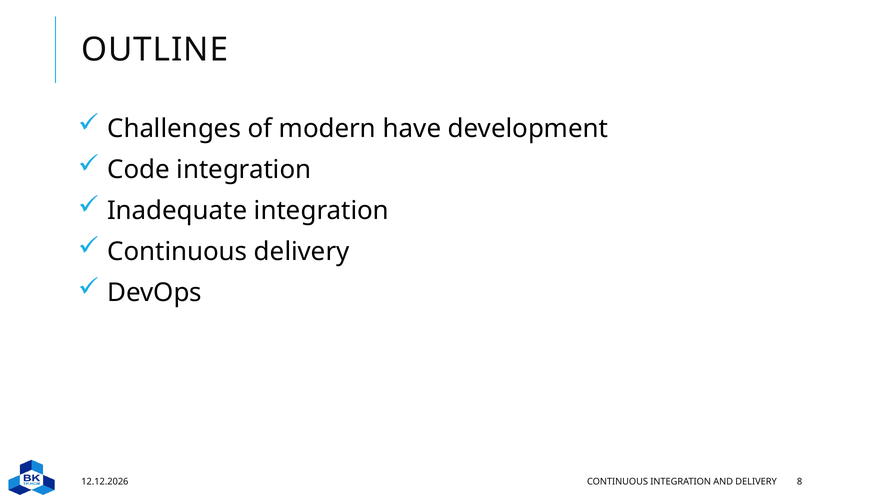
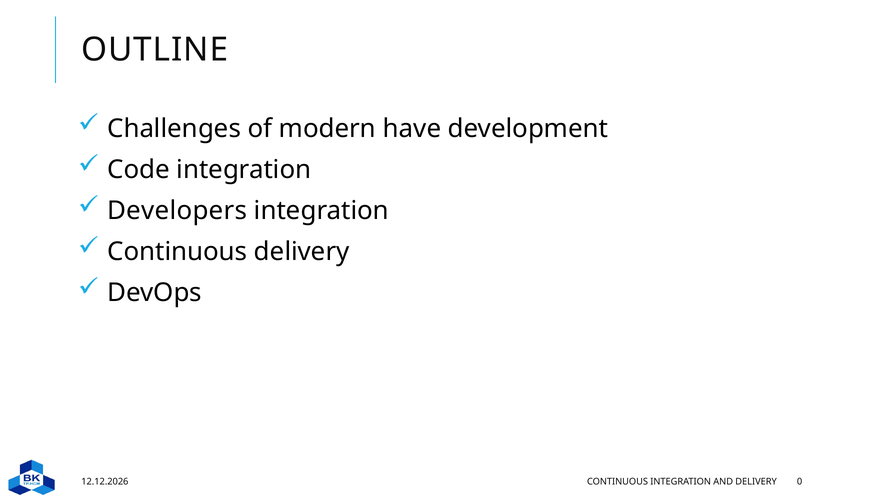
Inadequate: Inadequate -> Developers (177, 211)
8: 8 -> 0 (800, 482)
